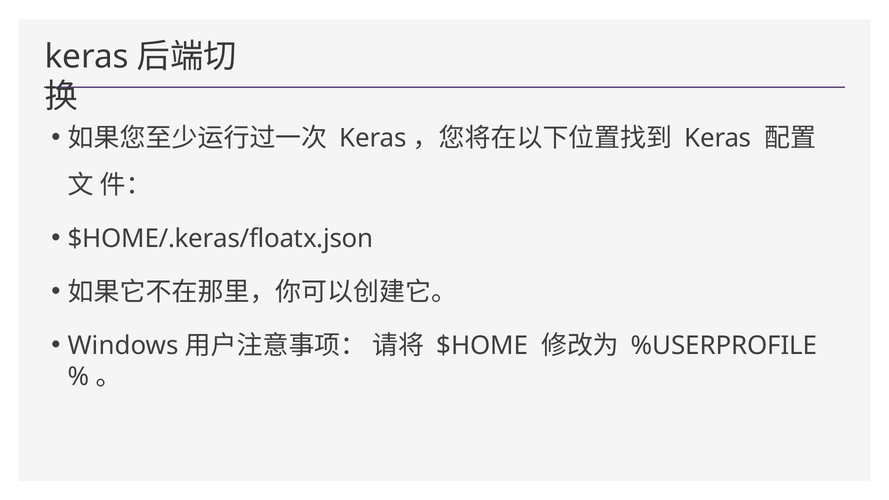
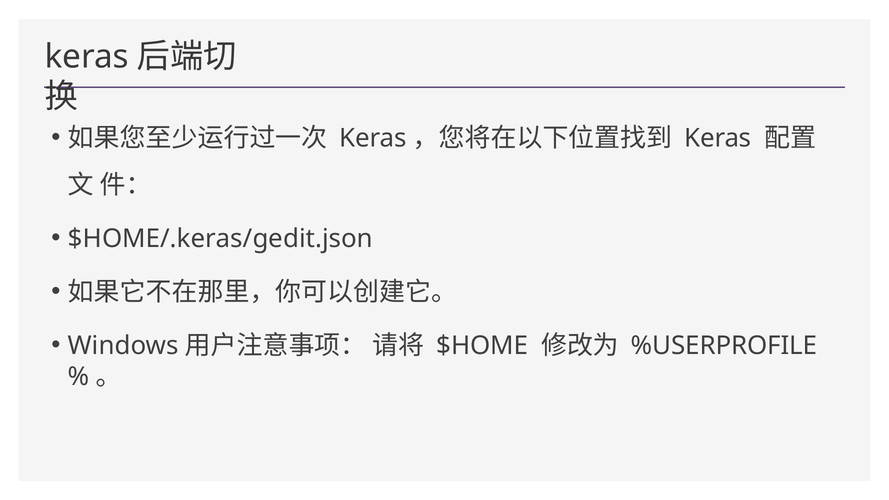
$HOME/.keras/floatx.json: $HOME/.keras/floatx.json -> $HOME/.keras/gedit.json (220, 239)
